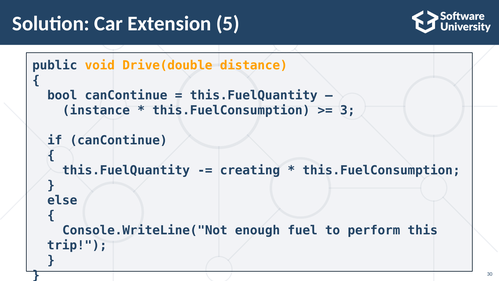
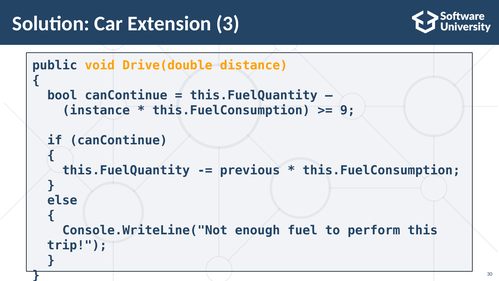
5: 5 -> 3 (228, 24)
3: 3 -> 9 (348, 110)
creating: creating -> previous (250, 170)
